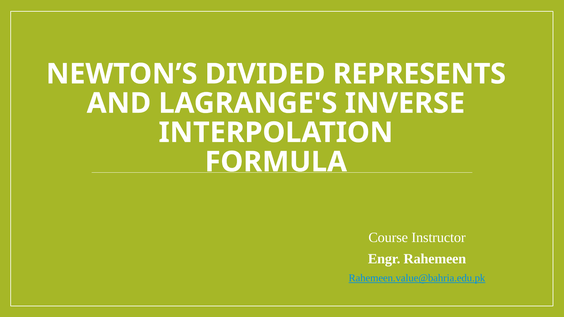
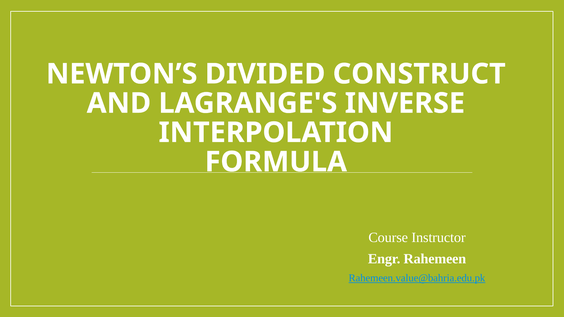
REPRESENTS: REPRESENTS -> CONSTRUCT (419, 74)
